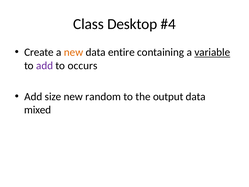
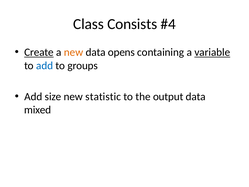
Desktop: Desktop -> Consists (132, 24)
Create underline: none -> present (39, 52)
entire: entire -> opens (121, 52)
add colour: purple -> blue (45, 65)
occurs: occurs -> groups (83, 65)
random: random -> statistic (103, 96)
